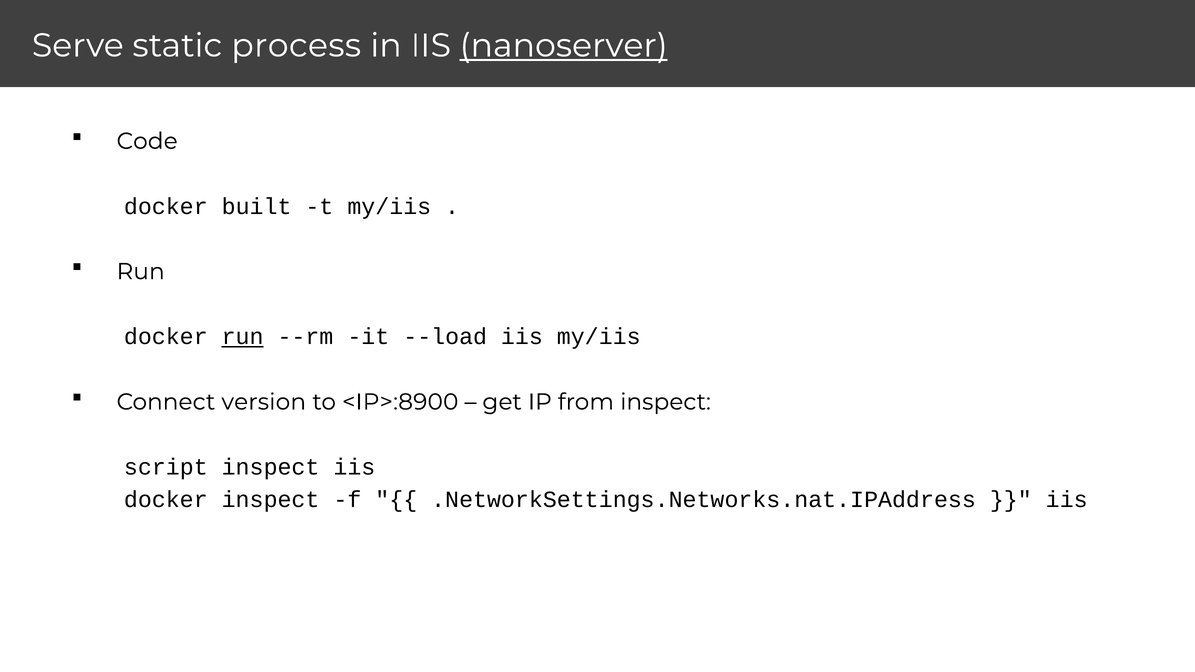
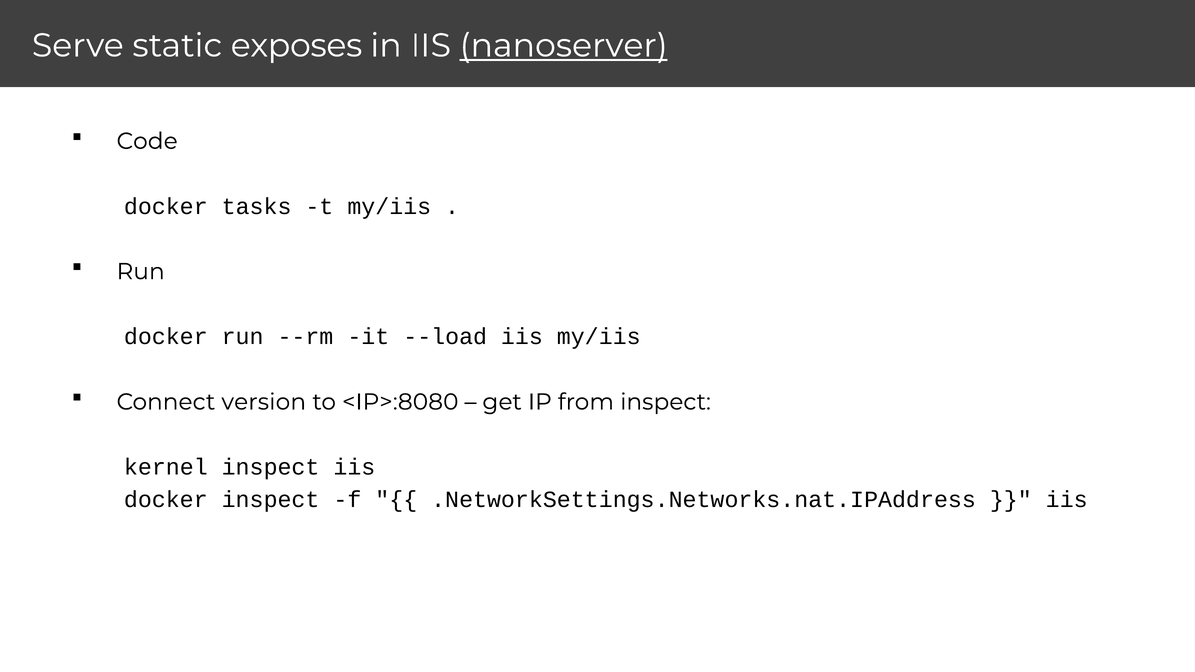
process: process -> exposes (296, 46)
built: built -> tasks (257, 206)
run underline: present -> none (243, 337)
<IP>:8900: <IP>:8900 -> <IP>:8080 (400, 402)
script: script -> kernel (166, 467)
